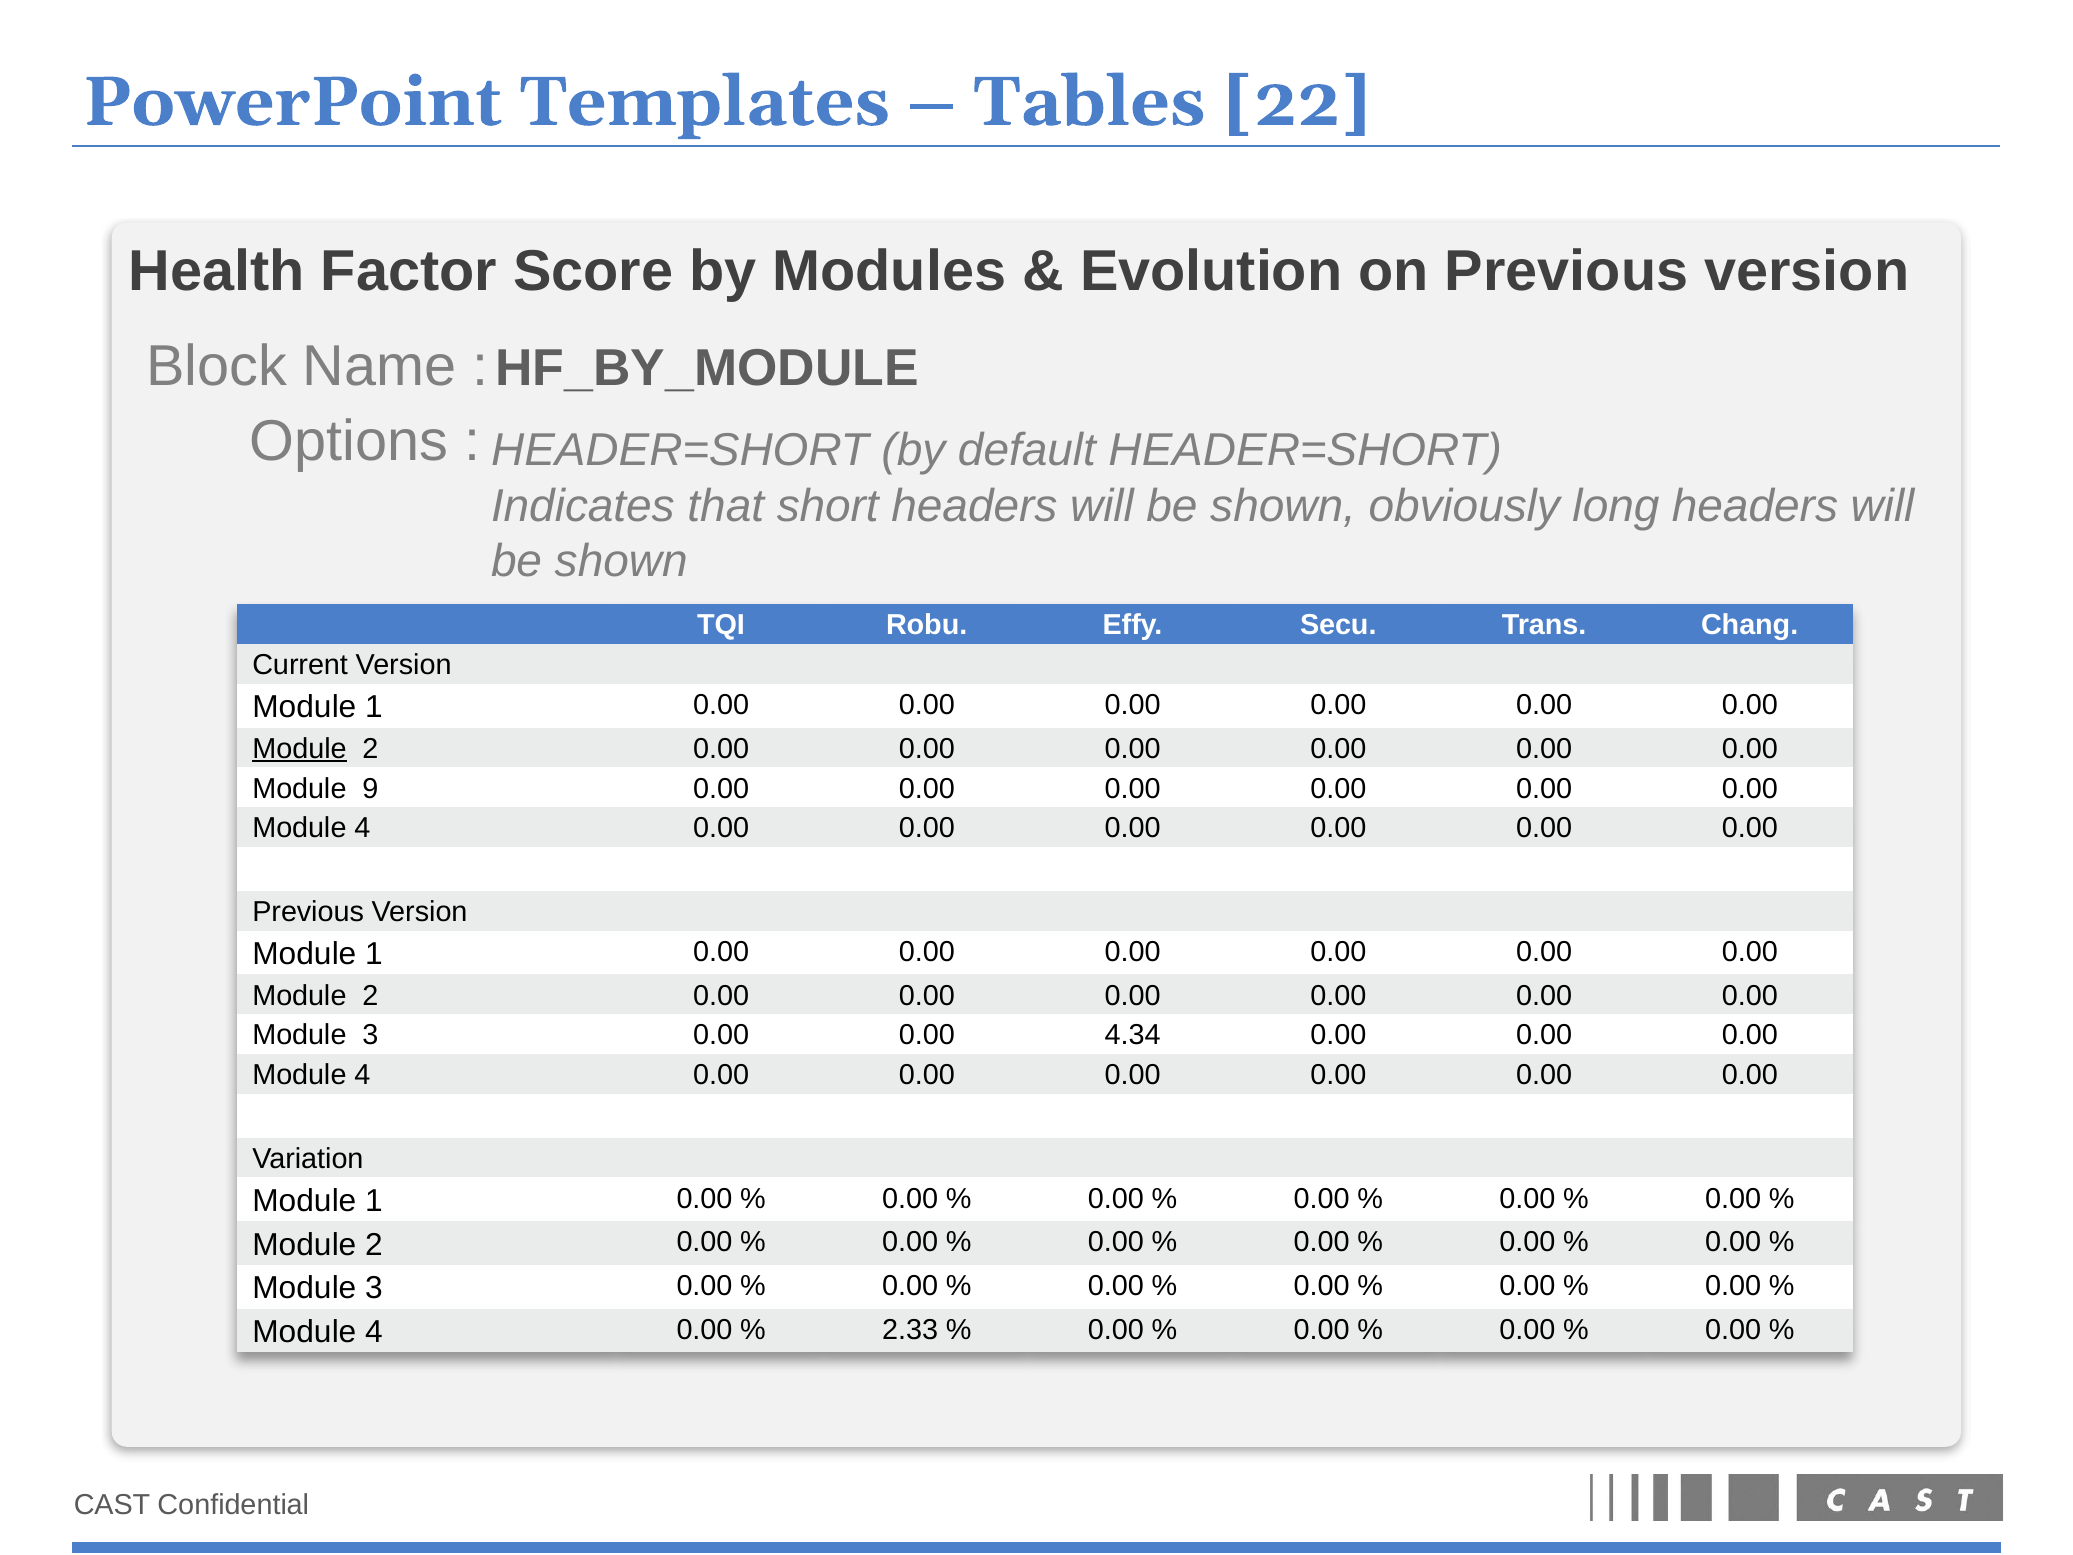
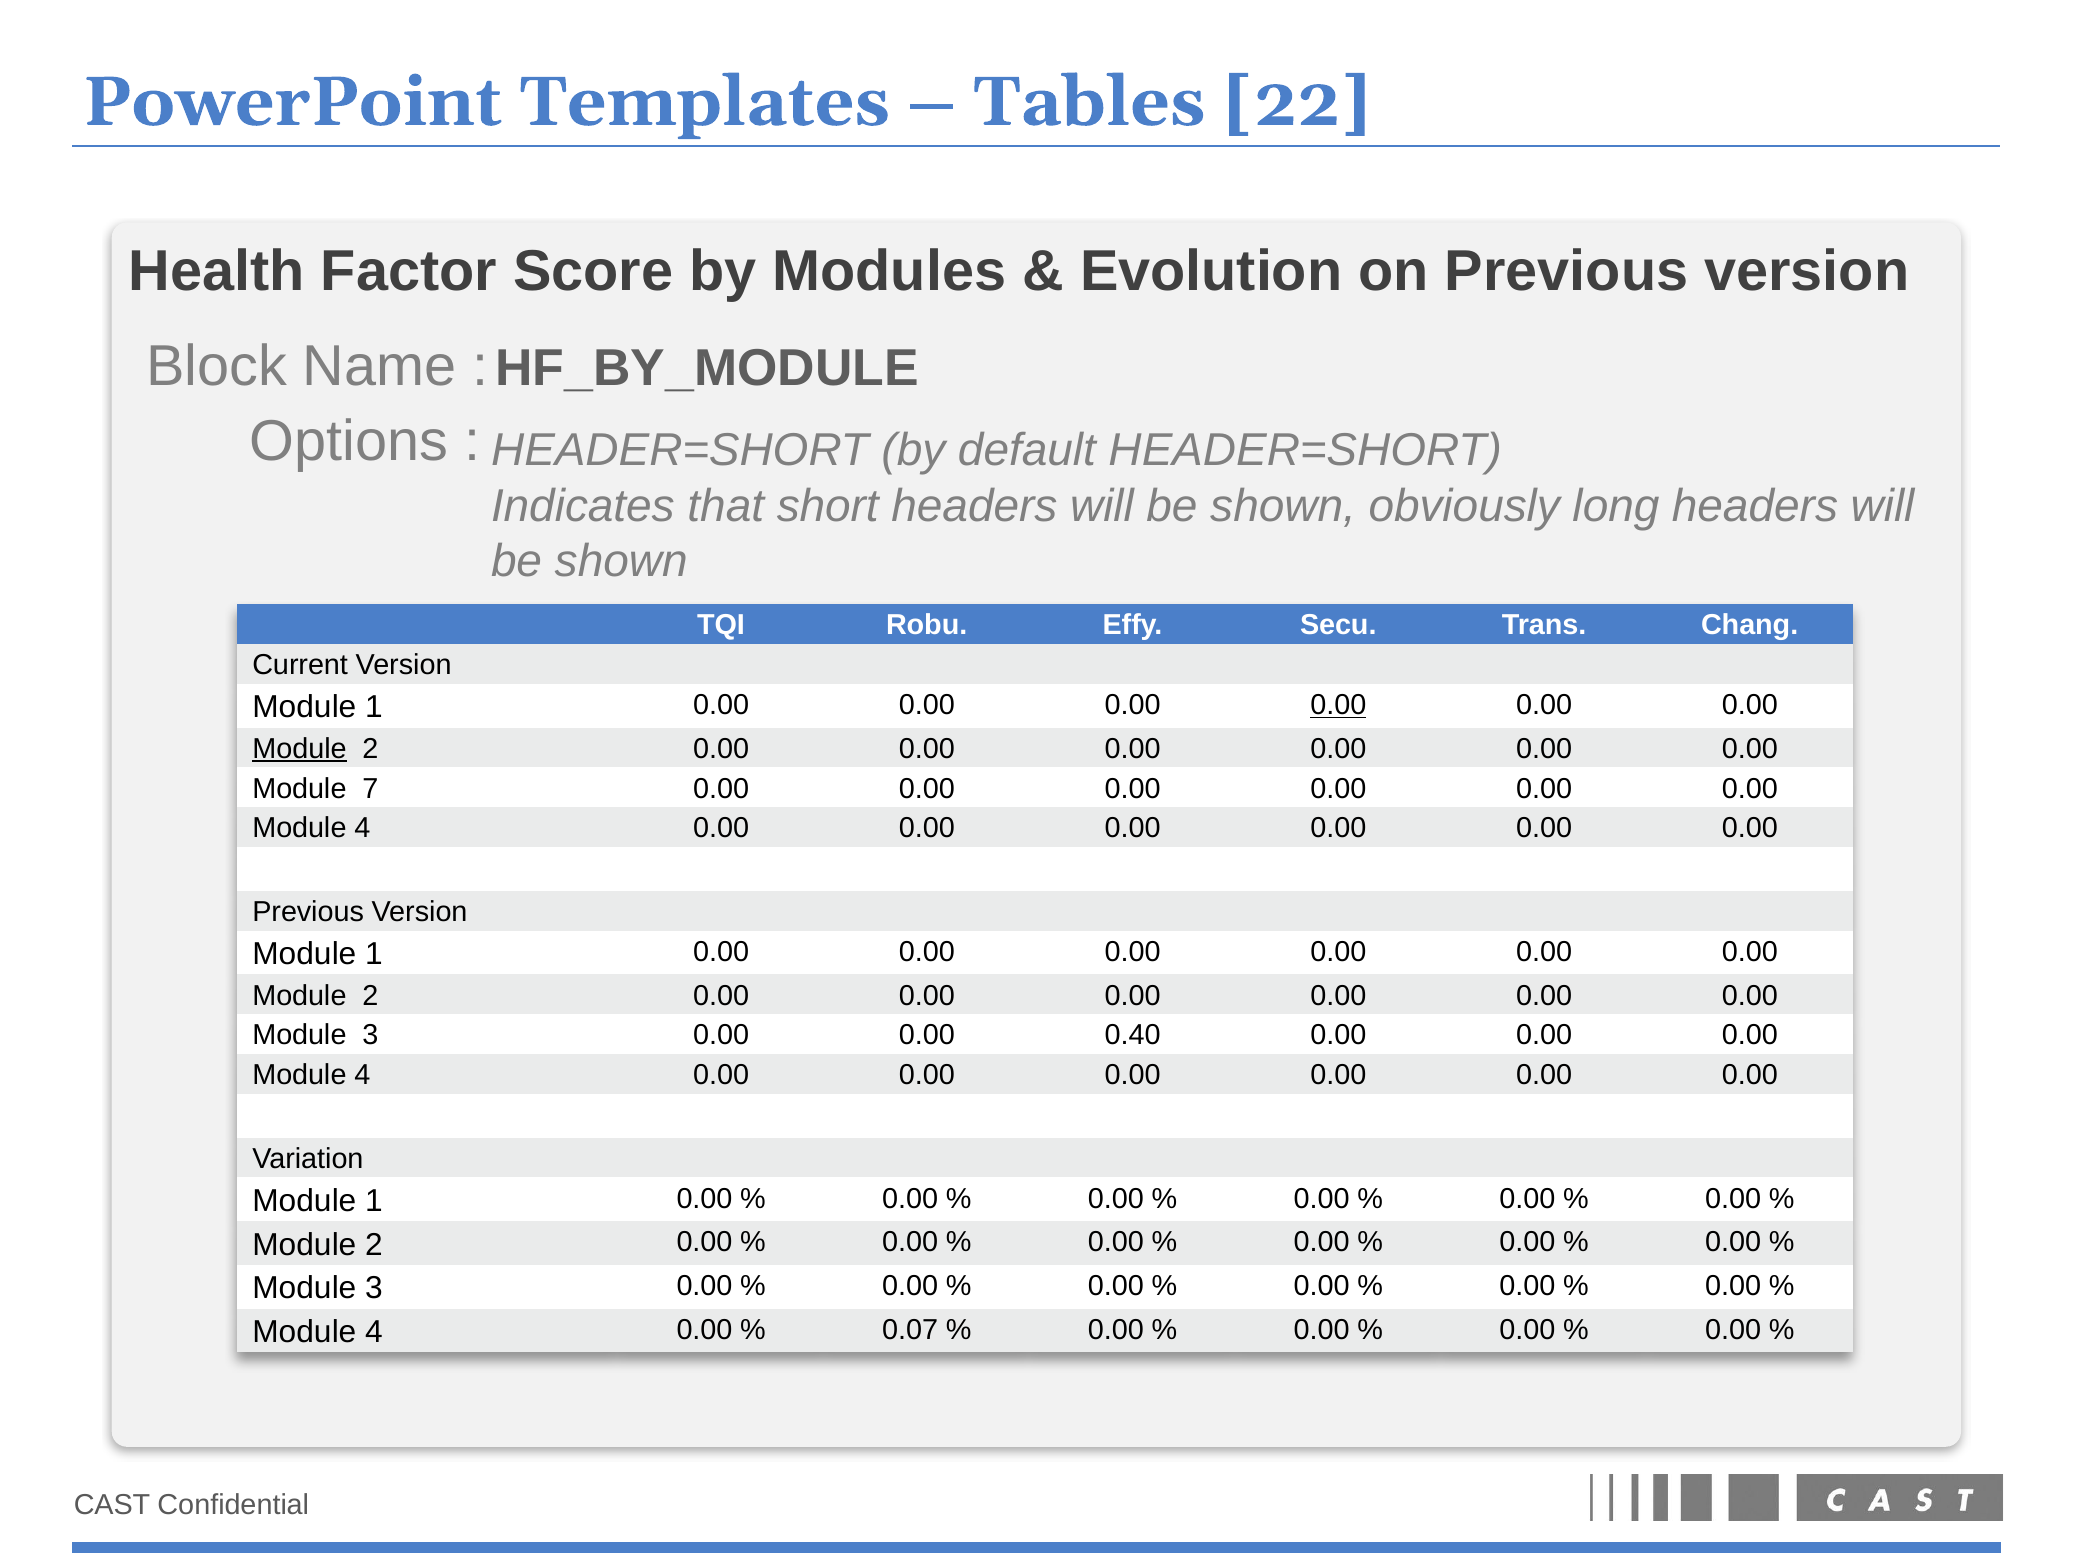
0.00 underline: none -> present (1338, 705)
9: 9 -> 7 (370, 789)
4.34: 4.34 -> 0.40 (1133, 1035)
2.33: 2.33 -> 0.07 (910, 1330)
